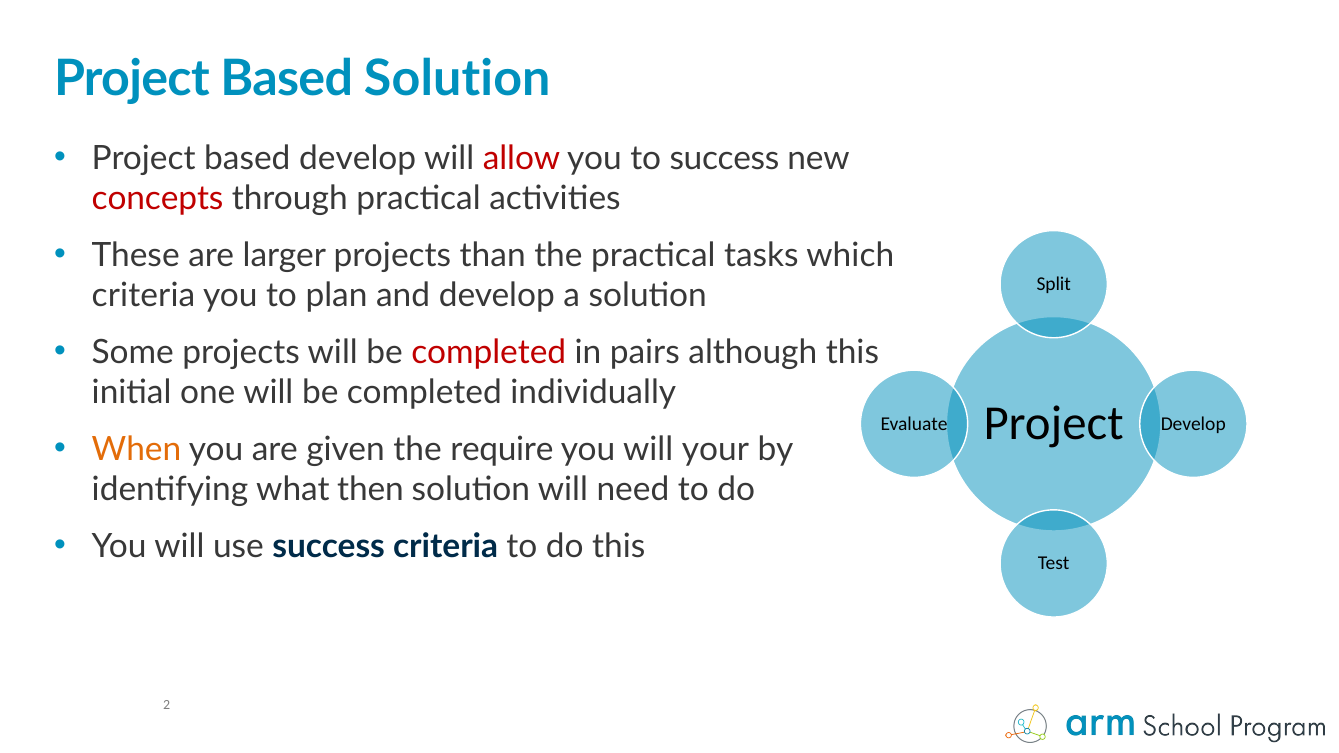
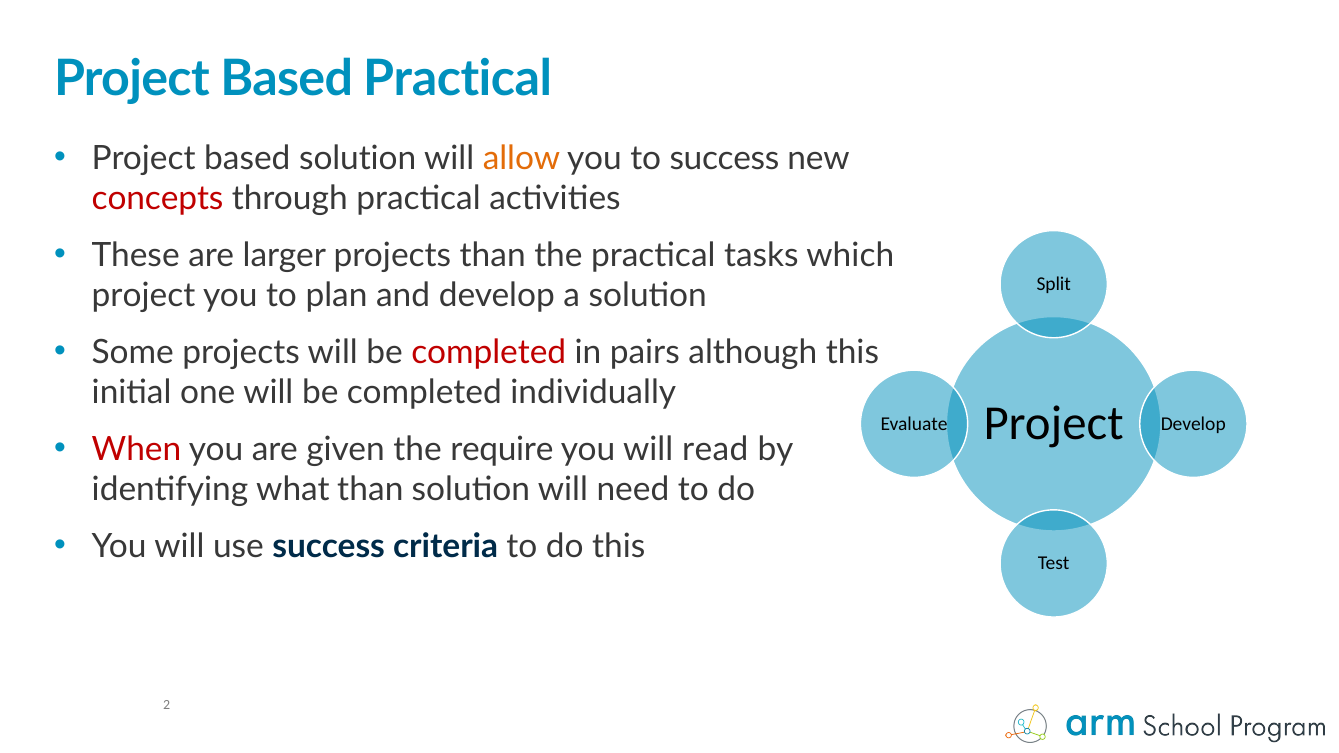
Based Solution: Solution -> Practical (458, 79)
based develop: develop -> solution (358, 158)
allow colour: red -> orange (522, 158)
criteria: criteria -> project (144, 296)
When colour: orange -> red (136, 450)
your: your -> read (715, 450)
what then: then -> than (370, 490)
